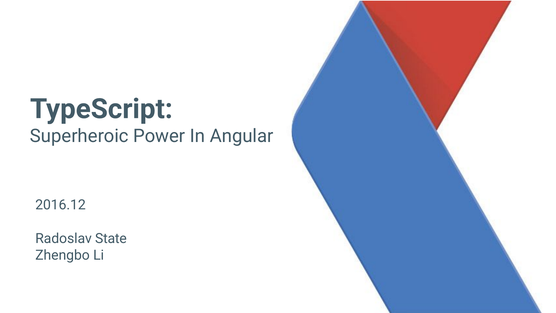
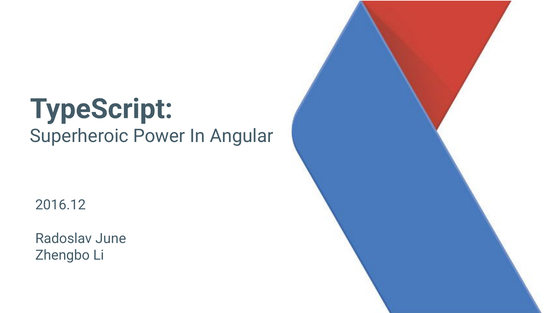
State: State -> June (111, 238)
